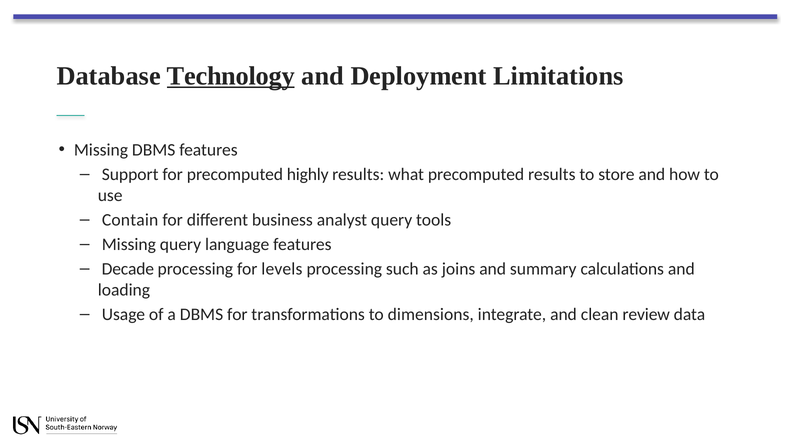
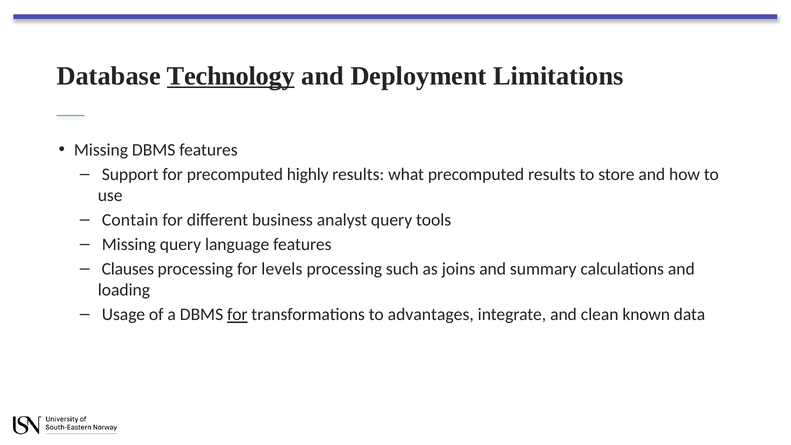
Decade: Decade -> Clauses (128, 269)
for underline: none -> present (237, 315)
dimensions: dimensions -> advantages (431, 315)
review: review -> known (646, 315)
